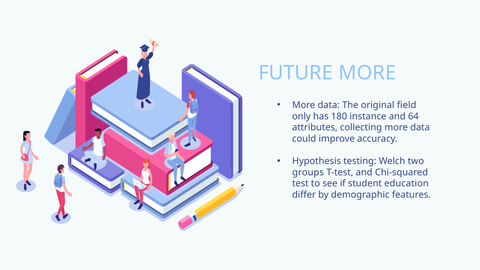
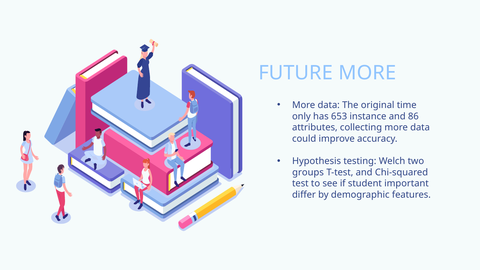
field: field -> time (407, 105)
180: 180 -> 653 (339, 116)
64: 64 -> 86 (413, 116)
education: education -> important (406, 183)
